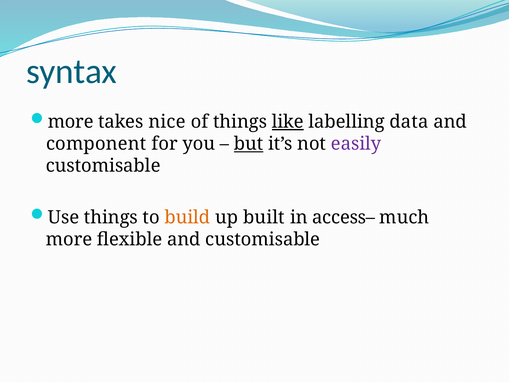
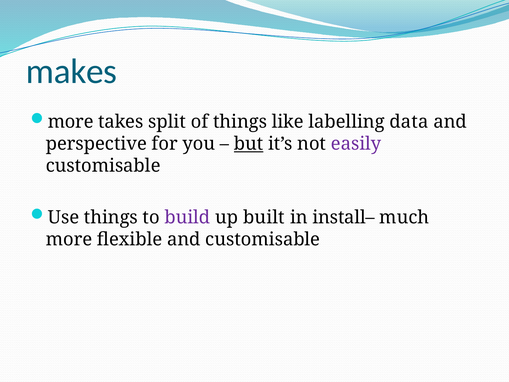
syntax: syntax -> makes (72, 71)
nice: nice -> split (167, 122)
like underline: present -> none (288, 122)
component: component -> perspective (96, 144)
build colour: orange -> purple (187, 217)
access–: access– -> install– (344, 217)
